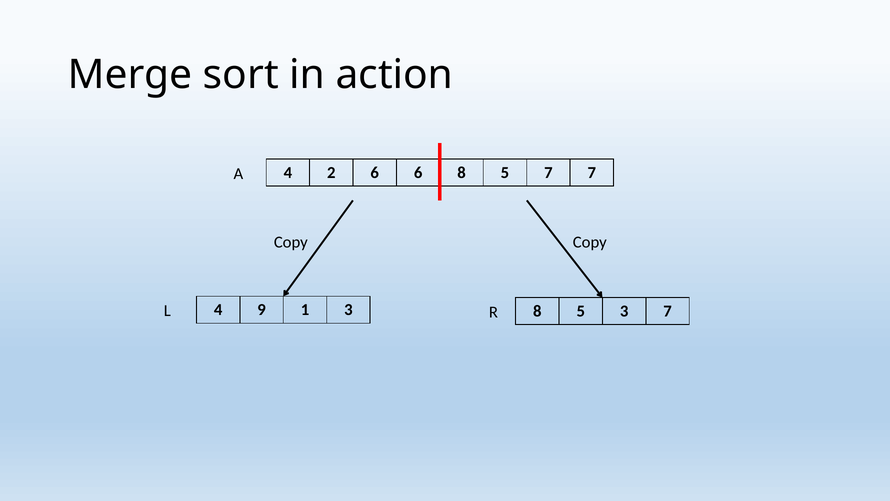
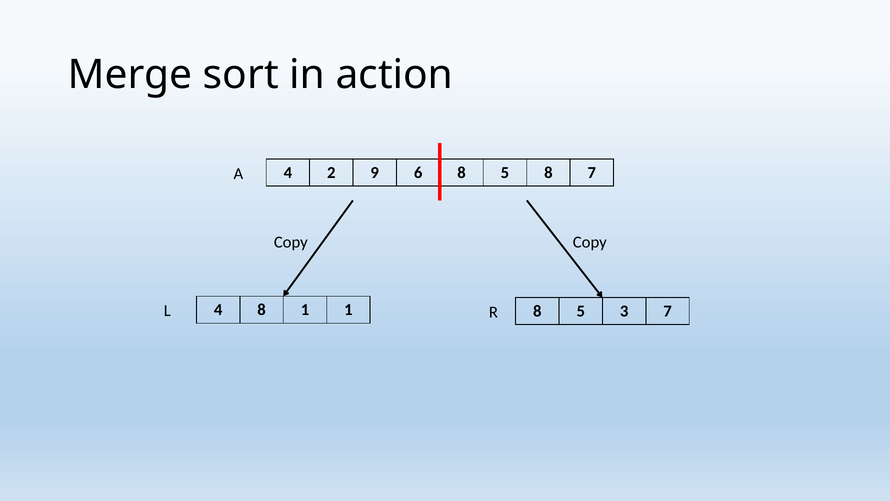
2 6: 6 -> 9 (375, 173)
5 7: 7 -> 8 (548, 173)
4 9: 9 -> 8 (262, 310)
1 3: 3 -> 1 (348, 310)
